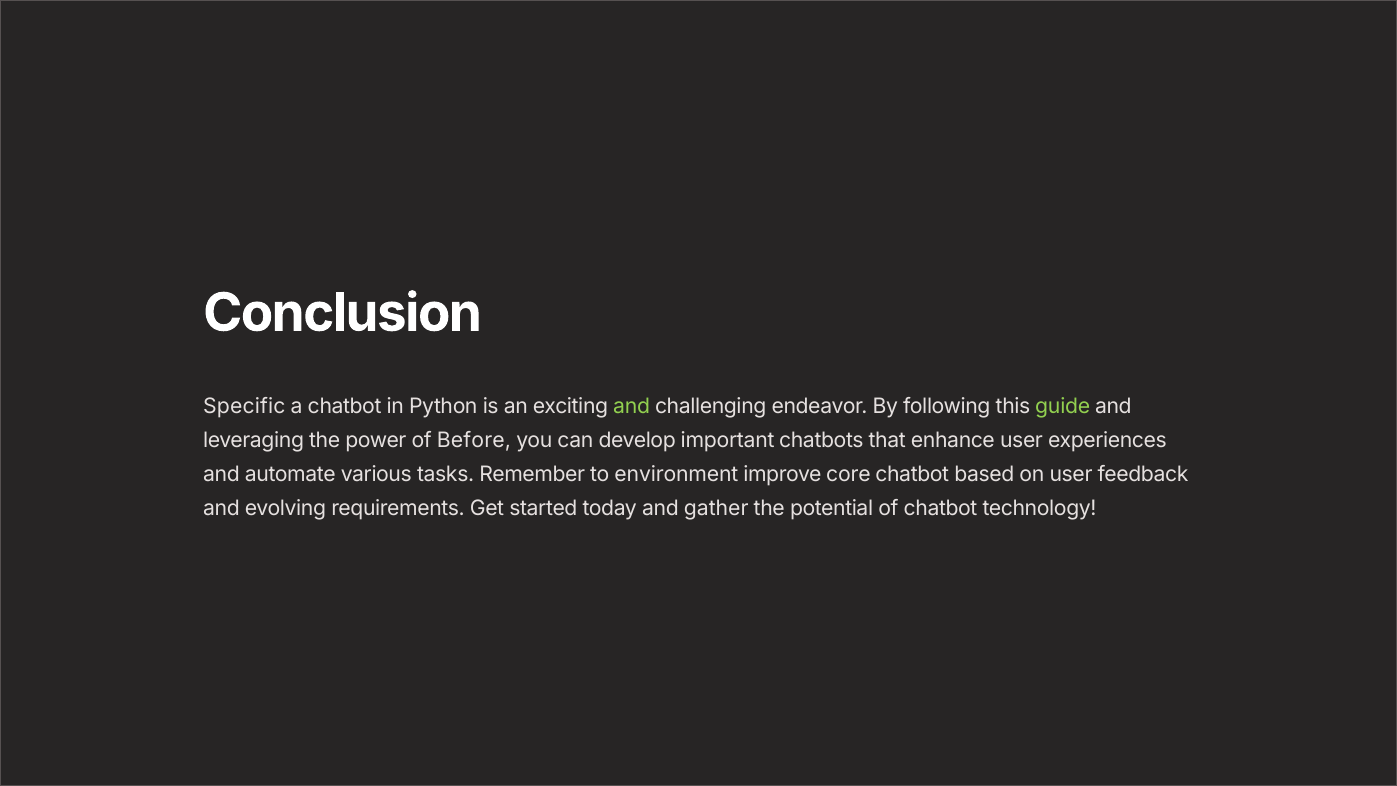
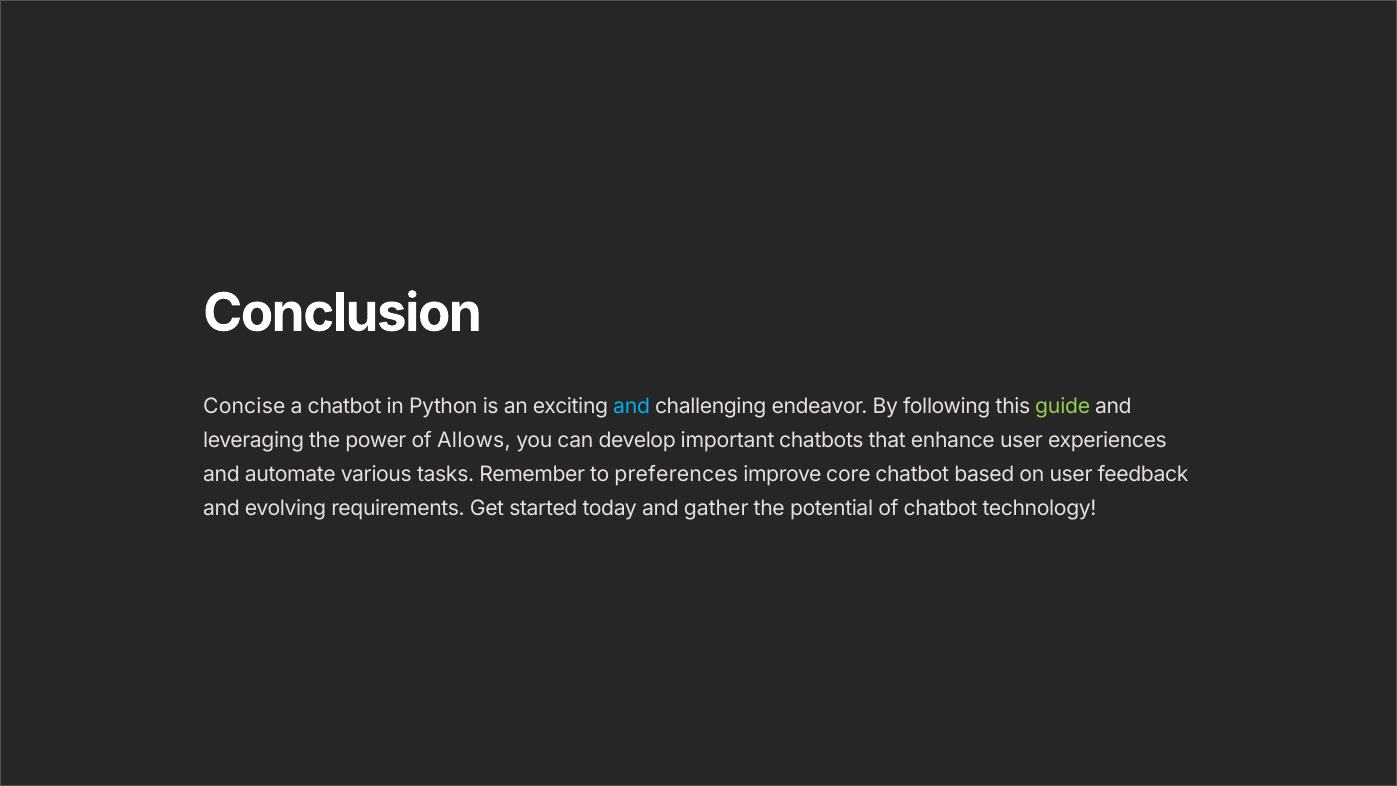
Specific: Specific -> Concise (244, 406)
and colour: light green -> light blue (632, 406)
Before: Before -> Allows (474, 440)
environment: environment -> preferences (676, 474)
